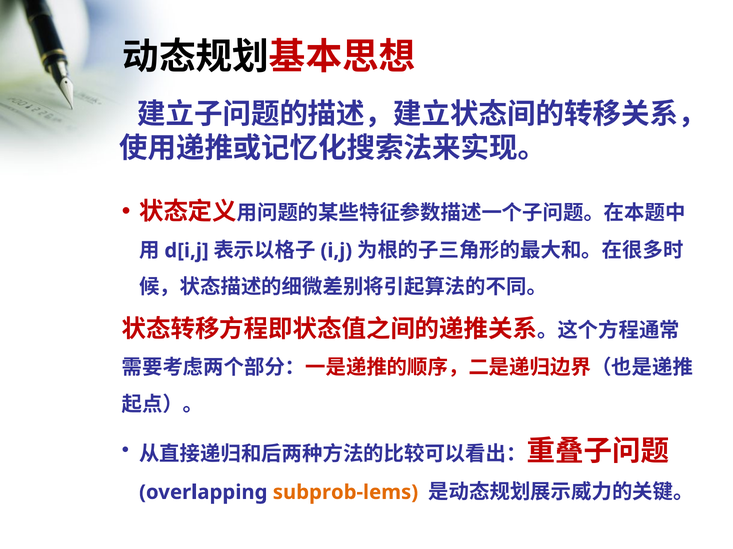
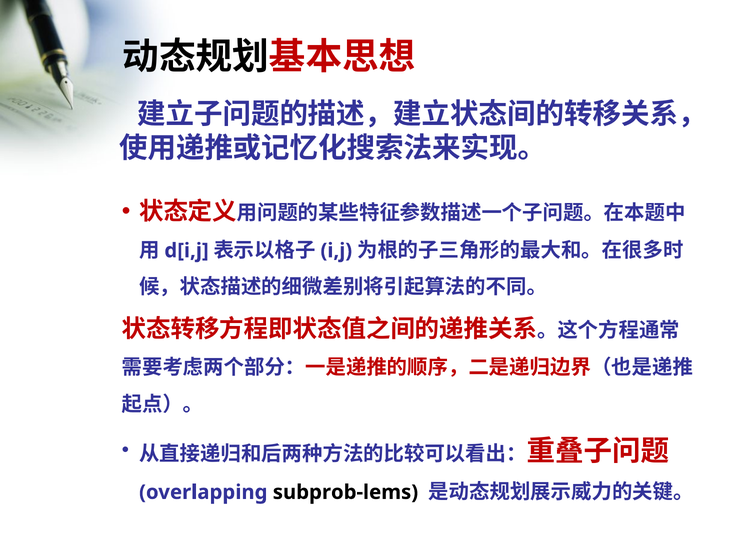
subprob-lems colour: orange -> black (345, 493)
